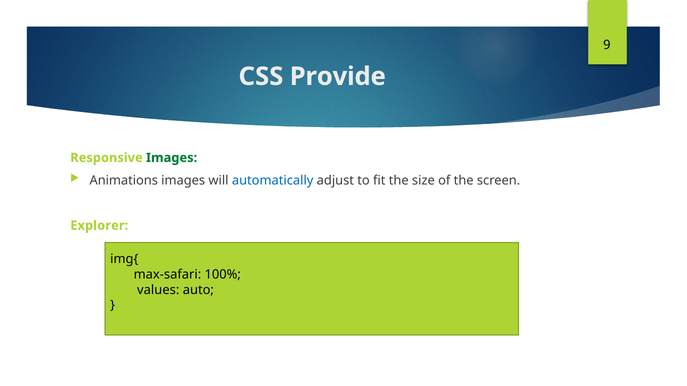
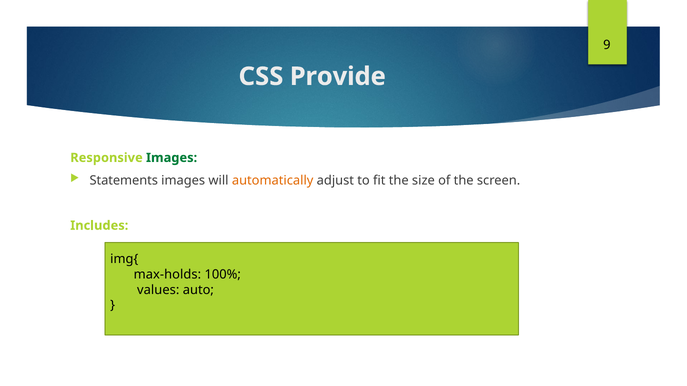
Animations: Animations -> Statements (124, 181)
automatically colour: blue -> orange (273, 181)
Explorer: Explorer -> Includes (99, 226)
max-safari: max-safari -> max-holds (167, 275)
